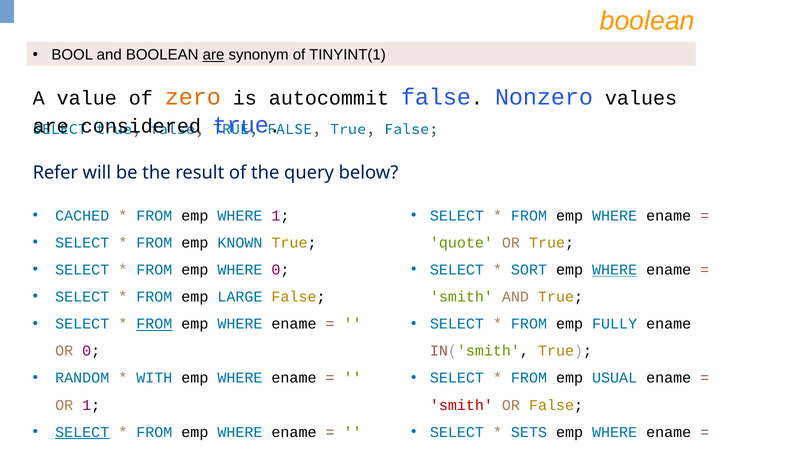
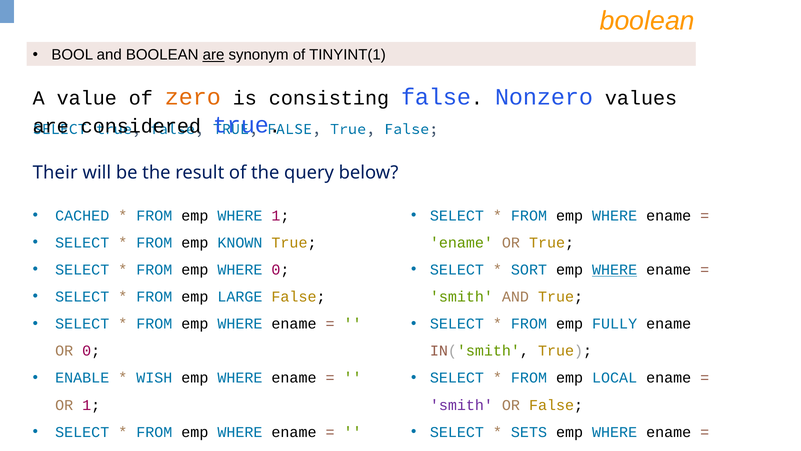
autocommit: autocommit -> consisting (329, 98)
Refer: Refer -> Their (55, 172)
quote: quote -> ename (461, 242)
FROM underline: present -> none (154, 324)
RANDOM: RANDOM -> ENABLE (82, 378)
WITH: WITH -> WISH (154, 378)
USUAL: USUAL -> LOCAL (615, 378)
smith colour: red -> purple (461, 405)
SELECT underline: present -> none (82, 432)
